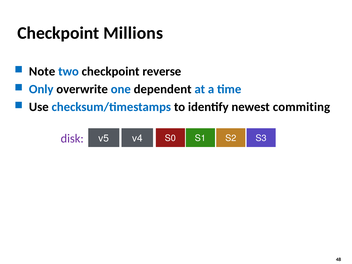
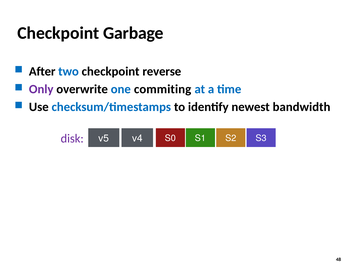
Millions: Millions -> Garbage (133, 33)
Note: Note -> After (42, 71)
Only colour: blue -> purple (41, 89)
dependent: dependent -> commiting (163, 89)
commiting: commiting -> bandwidth (302, 107)
